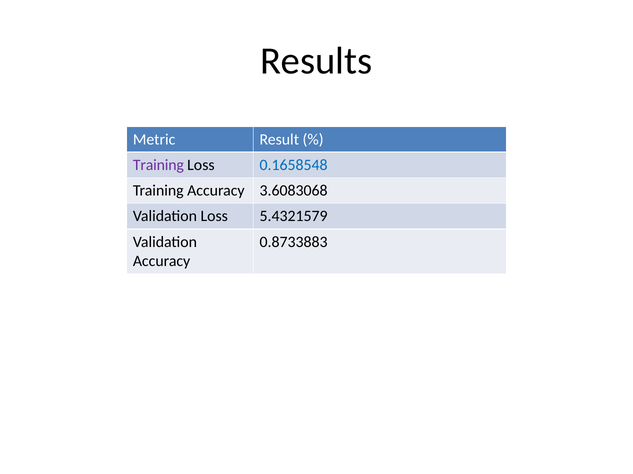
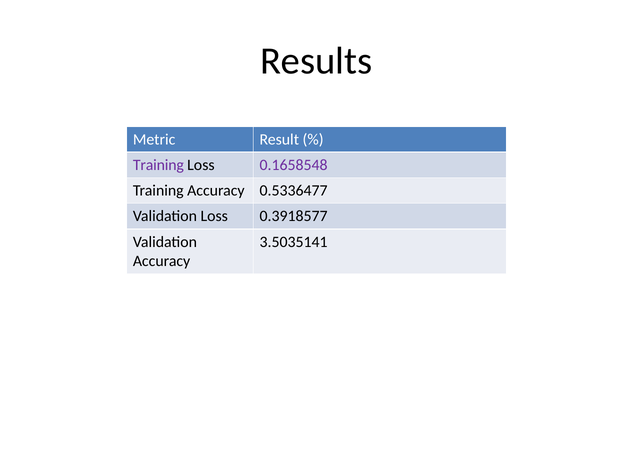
0.1658548 colour: blue -> purple (294, 165)
3.6083068: 3.6083068 -> 0.5336477 (294, 191)
5.4321579: 5.4321579 -> 0.3918577 (294, 217)
0.8733883: 0.8733883 -> 3.5035141 (294, 242)
